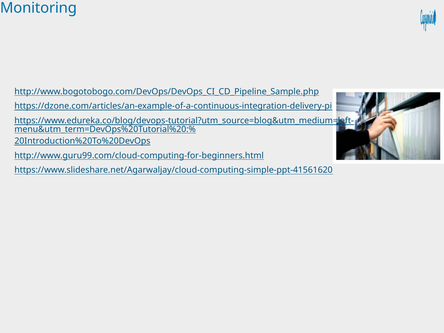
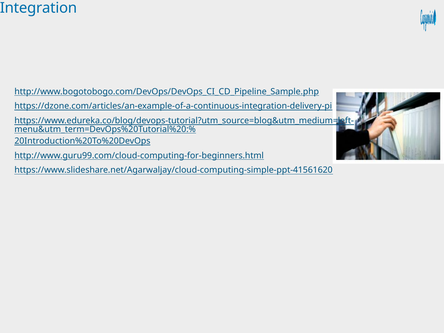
Monitoring: Monitoring -> Integration (38, 8)
